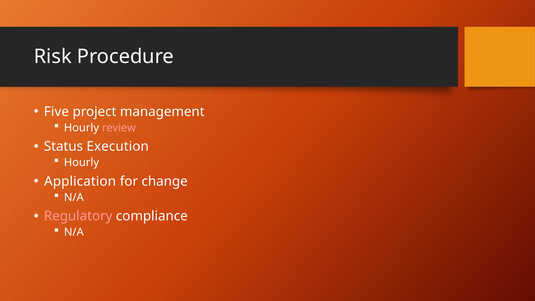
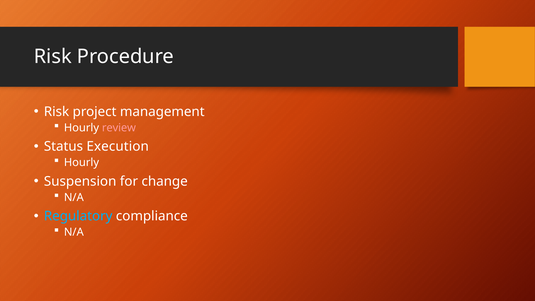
Five: Five -> Risk (57, 112)
Application: Application -> Suspension (80, 181)
Regulatory colour: pink -> light blue (78, 216)
